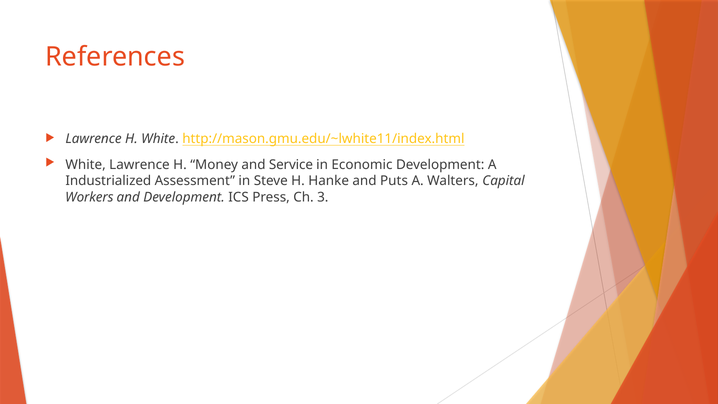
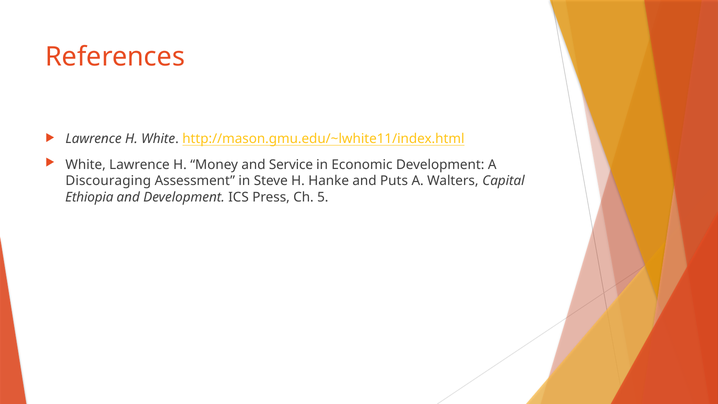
Industrialized: Industrialized -> Discouraging (108, 181)
Workers: Workers -> Ethiopia (89, 197)
3: 3 -> 5 (323, 197)
